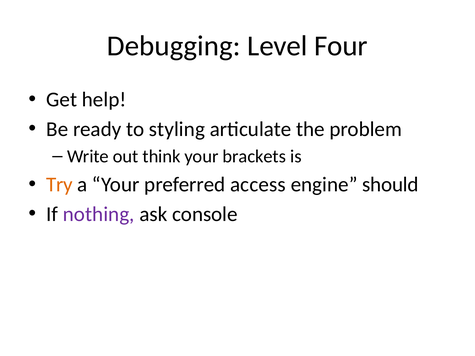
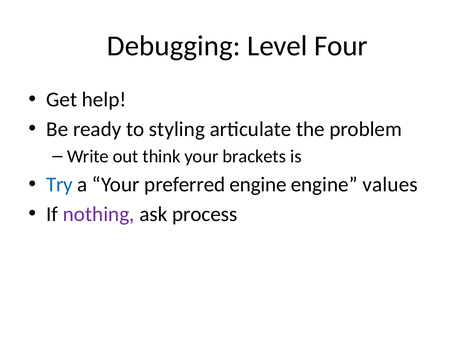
Try colour: orange -> blue (59, 185)
preferred access: access -> engine (258, 185)
should: should -> values (390, 185)
console: console -> process (205, 214)
